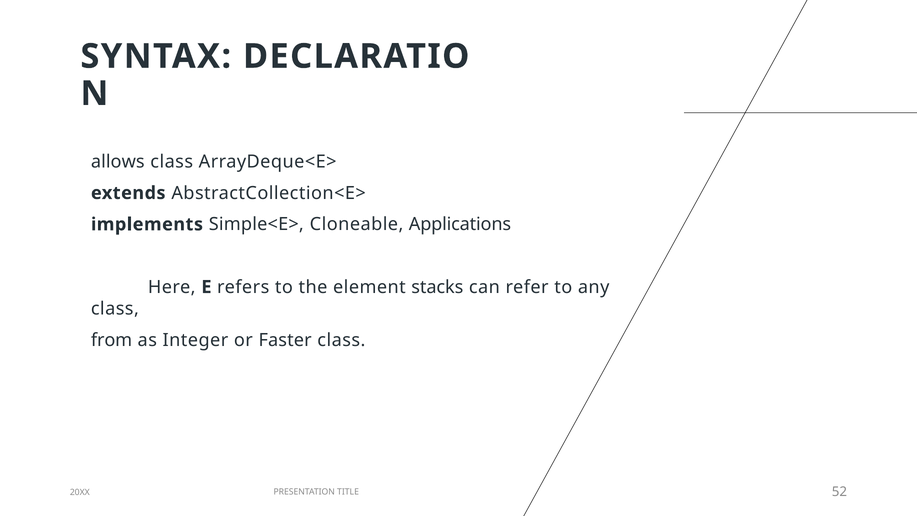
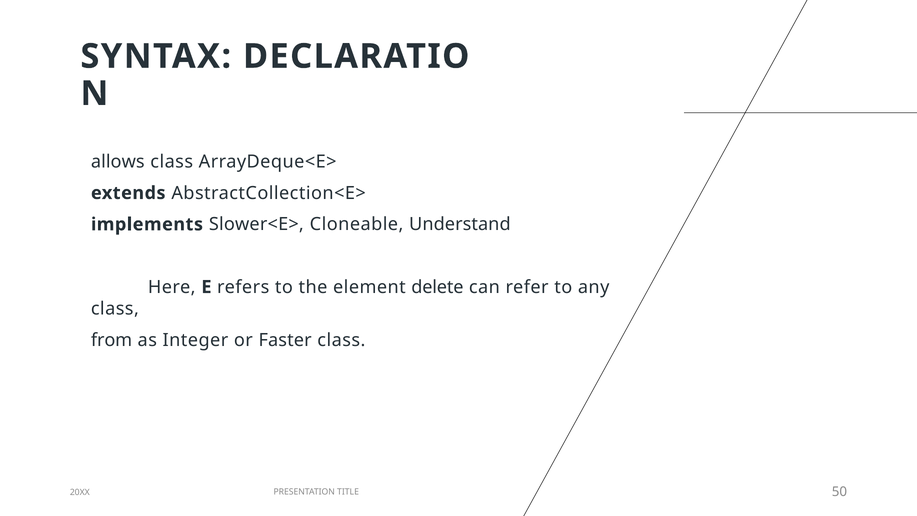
Simple<E>: Simple<E> -> Slower<E> (256, 224)
Applications: Applications -> Understand (460, 224)
stacks: stacks -> delete (437, 287)
52: 52 -> 50 (839, 492)
